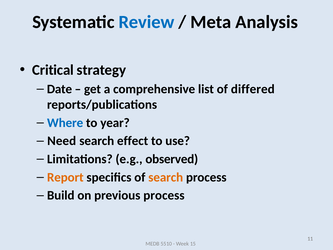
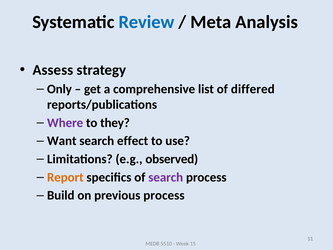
Critical: Critical -> Assess (53, 70)
Date: Date -> Only (59, 89)
Where colour: blue -> purple (65, 123)
year: year -> they (115, 123)
Need: Need -> Want (62, 141)
search colour: orange -> purple (166, 177)
